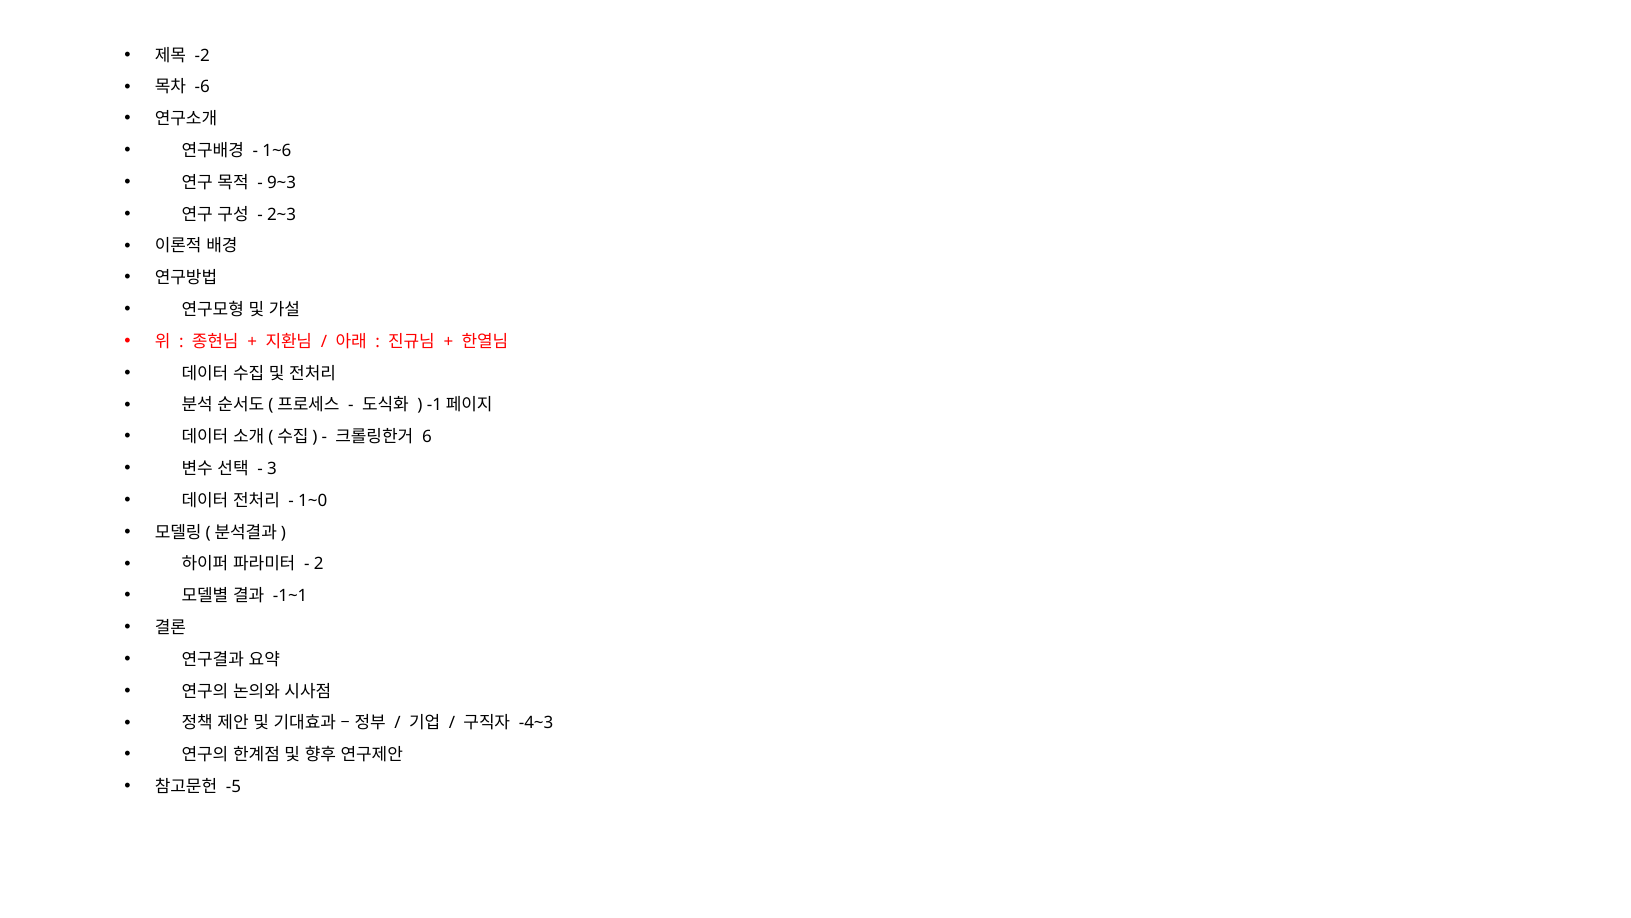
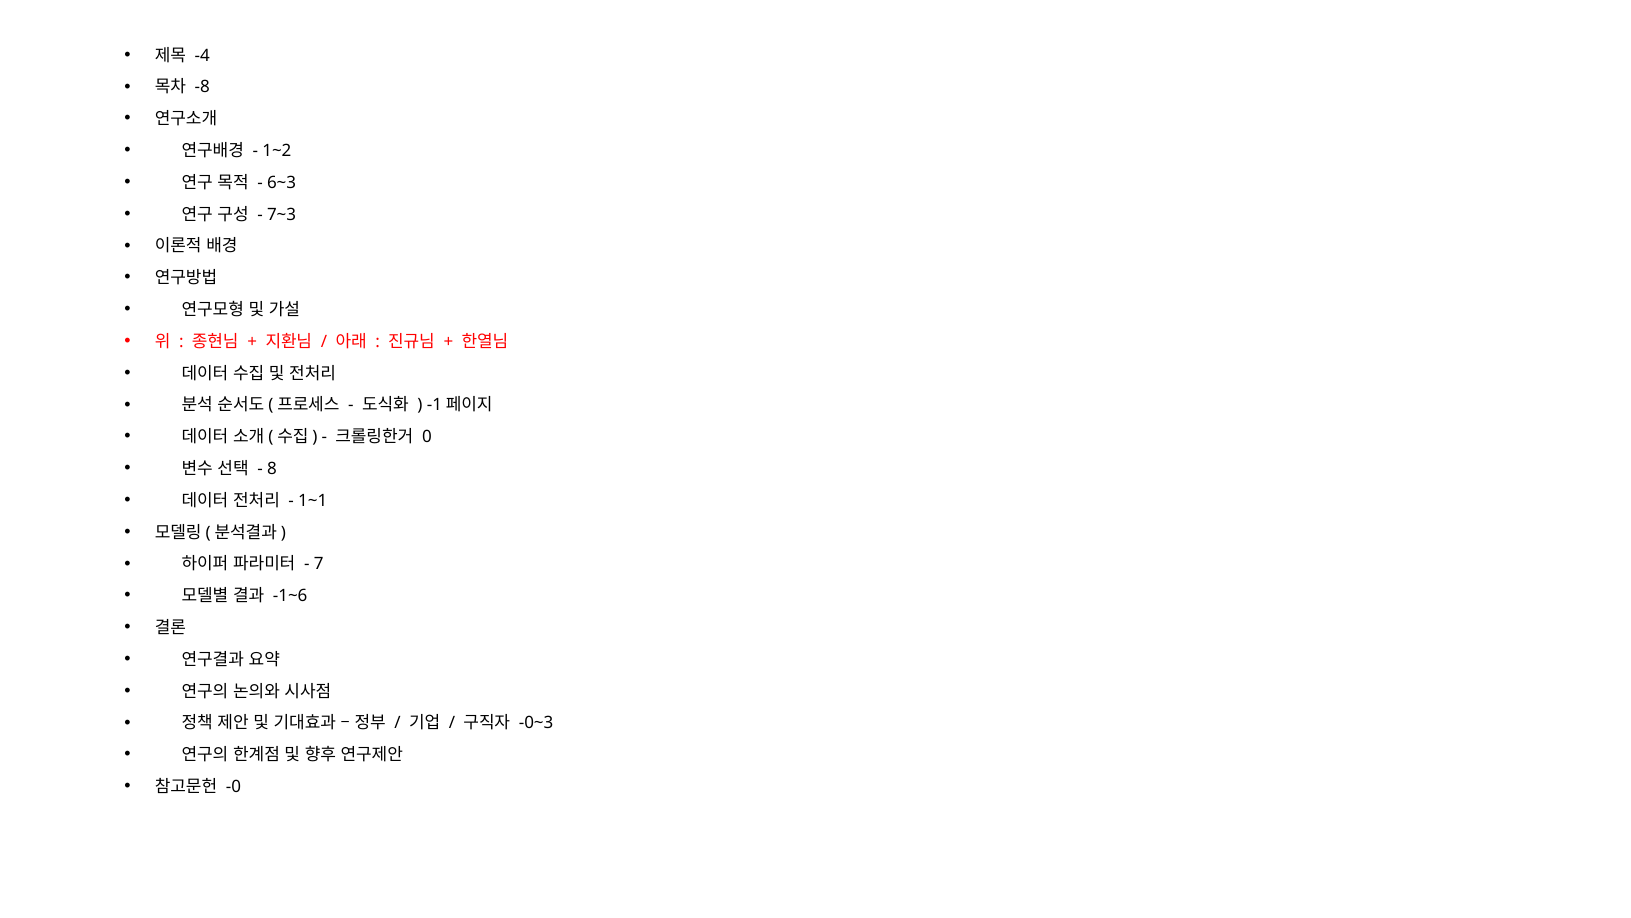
-2: -2 -> -4 (202, 55)
-6: -6 -> -8 (202, 87)
1~6: 1~6 -> 1~2 (277, 151)
9~3: 9~3 -> 6~3 (282, 183)
2~3: 2~3 -> 7~3 (282, 214)
6: 6 -> 0 (427, 437)
3: 3 -> 8 (272, 469)
1~0: 1~0 -> 1~1 (313, 500)
2: 2 -> 7 (319, 564)
-1~1: -1~1 -> -1~6 (290, 596)
-4~3: -4~3 -> -0~3 (536, 723)
-5: -5 -> -0 (233, 786)
